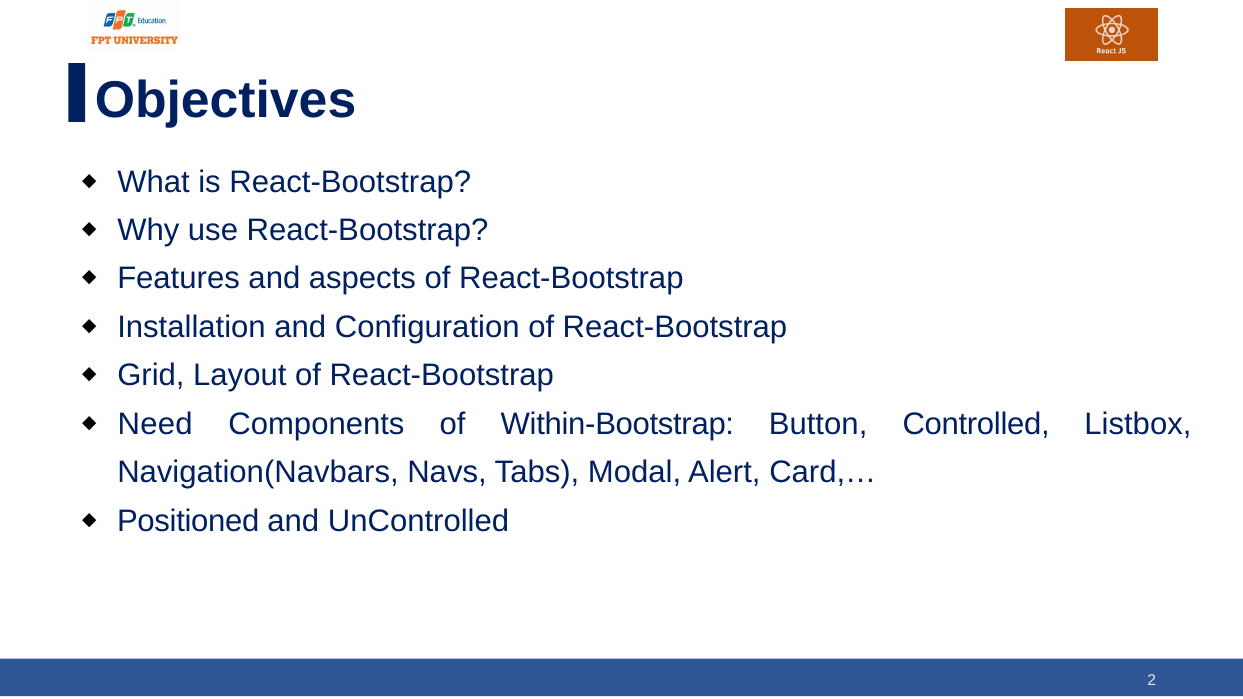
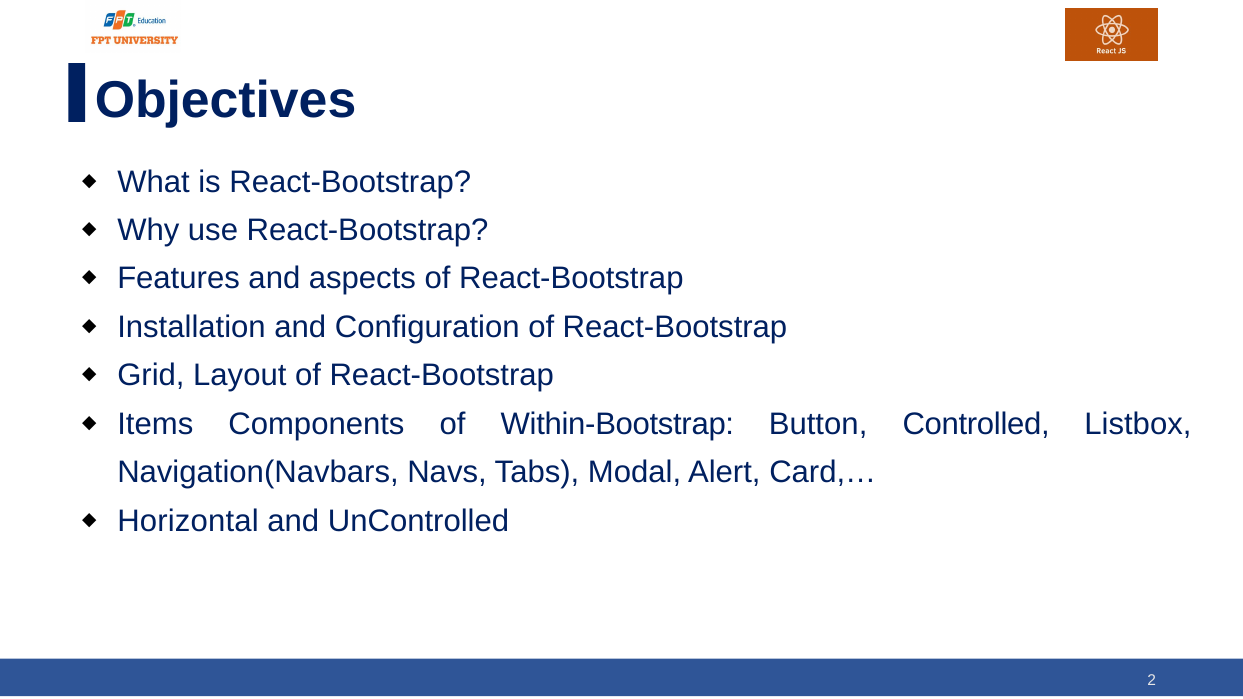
Need: Need -> Items (155, 424)
Positioned: Positioned -> Horizontal (188, 521)
